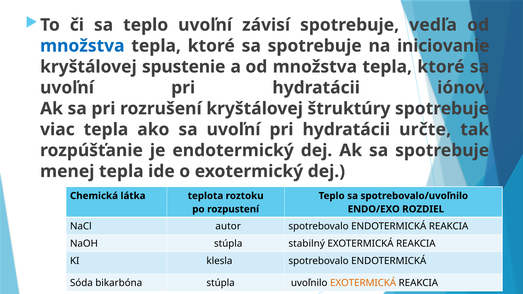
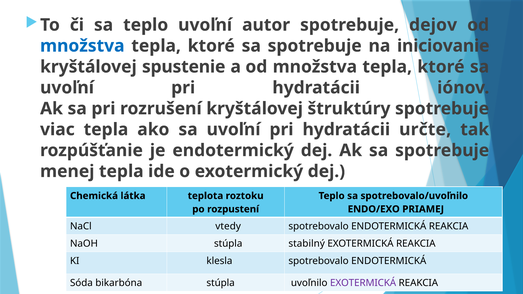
závisí: závisí -> autor (266, 25)
vedľa: vedľa -> dejov (433, 25)
ROZDIEL: ROZDIEL -> PRIAMEJ (423, 209)
autor: autor -> vtedy (228, 227)
EXOTERMICKÁ colour: orange -> purple (363, 283)
